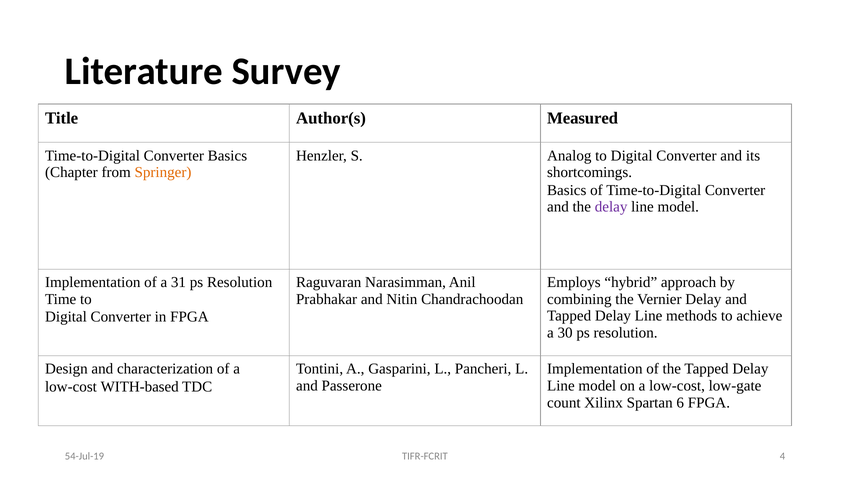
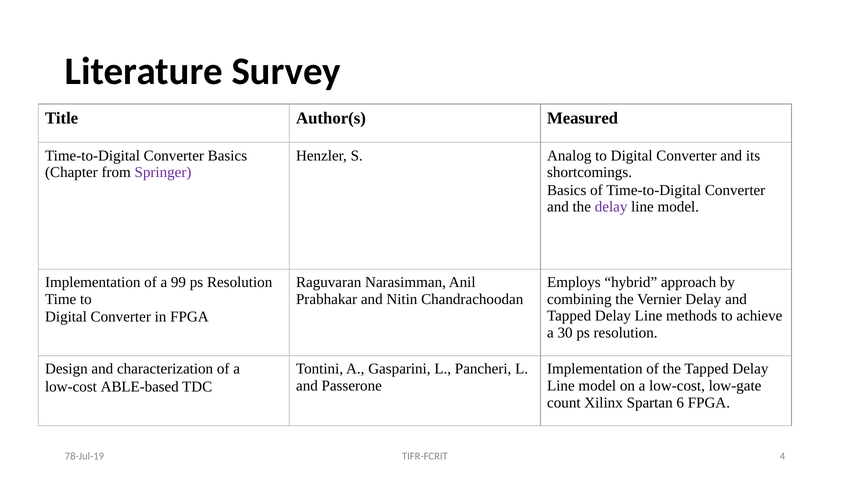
Springer colour: orange -> purple (163, 172)
31: 31 -> 99 (178, 282)
WITH-based: WITH-based -> ABLE-based (140, 387)
54-Jul-19: 54-Jul-19 -> 78-Jul-19 (84, 457)
